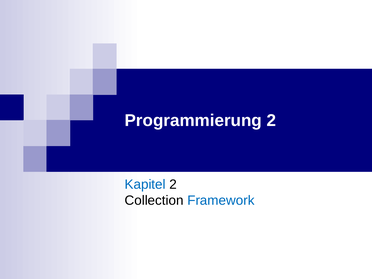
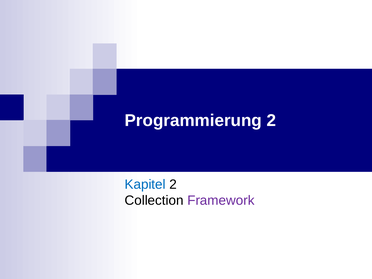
Framework colour: blue -> purple (221, 201)
